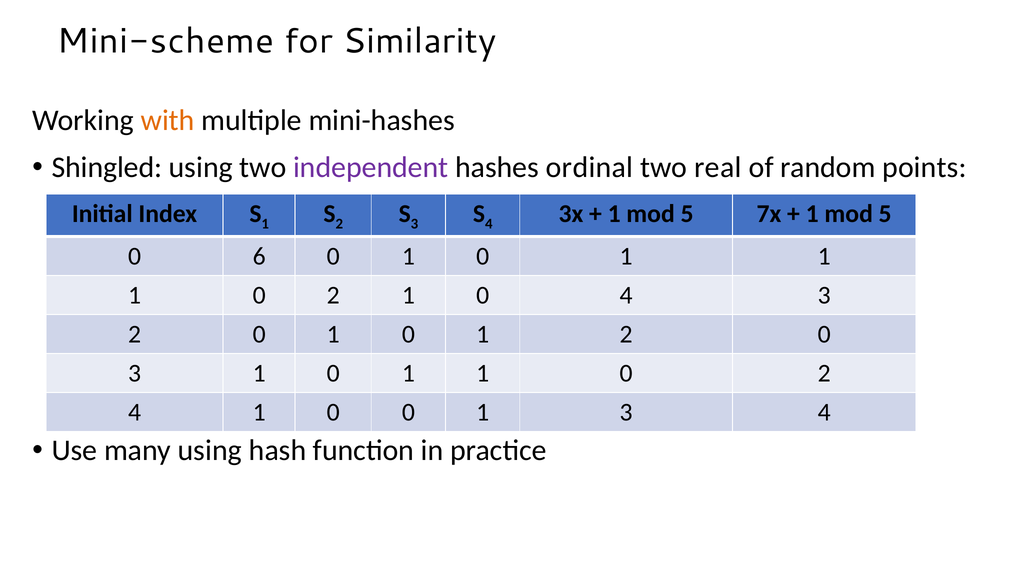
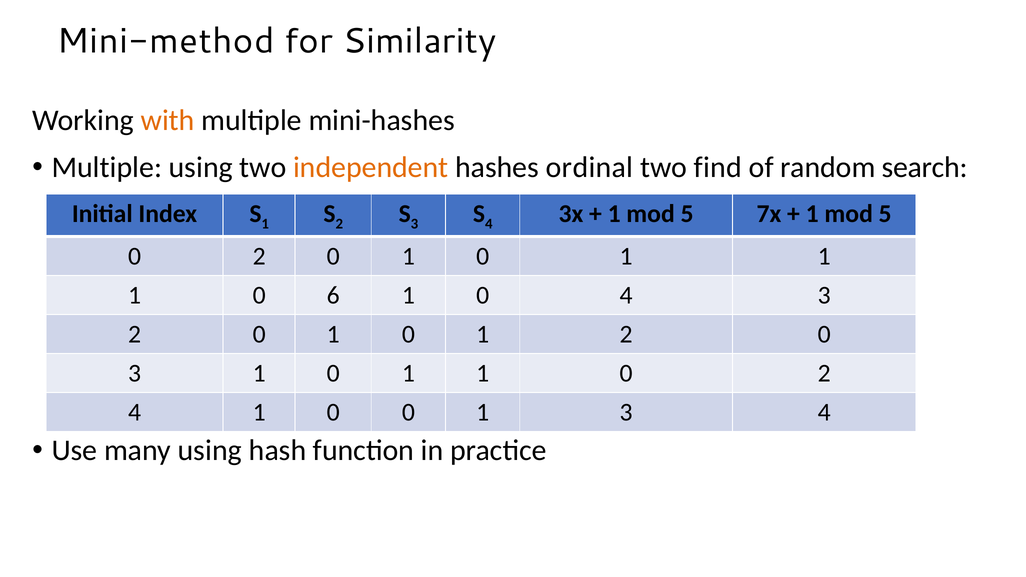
Mini-scheme: Mini-scheme -> Mini-method (166, 41)
Shingled: Shingled -> Multiple (107, 167)
independent colour: purple -> orange (371, 167)
real: real -> find (718, 167)
points: points -> search (925, 167)
6: 6 -> 2 (259, 256)
2: 2 -> 6 (333, 295)
